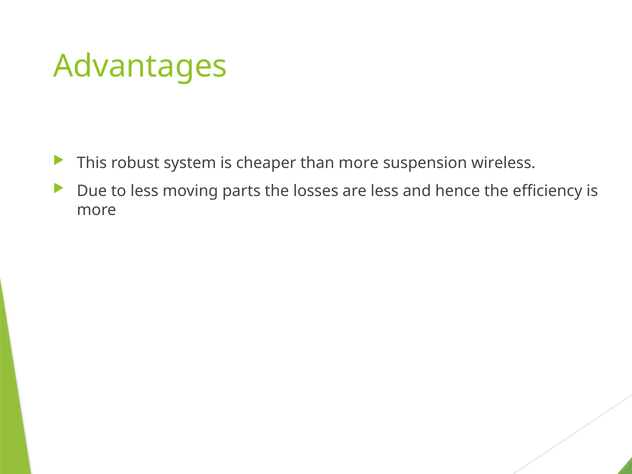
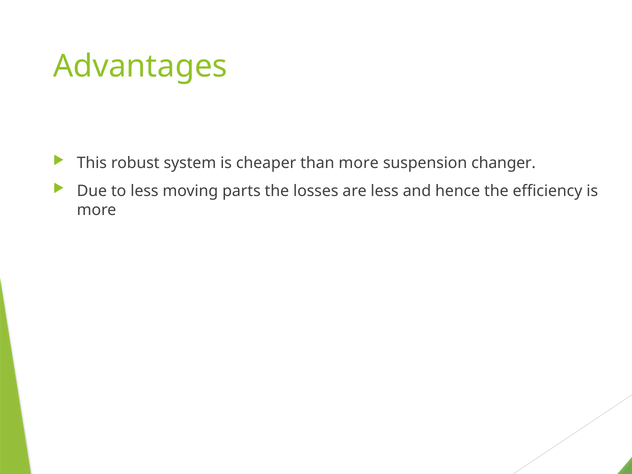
wireless: wireless -> changer (504, 163)
